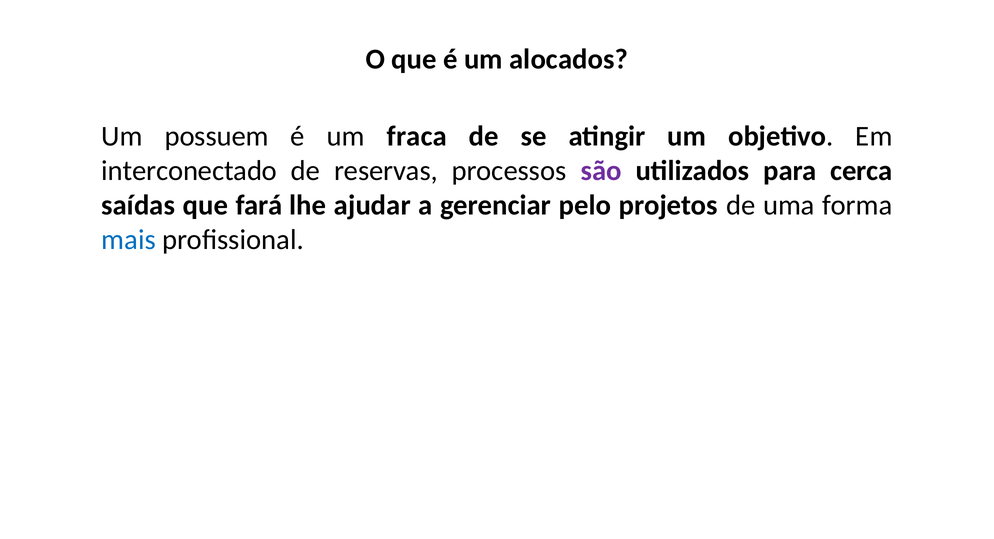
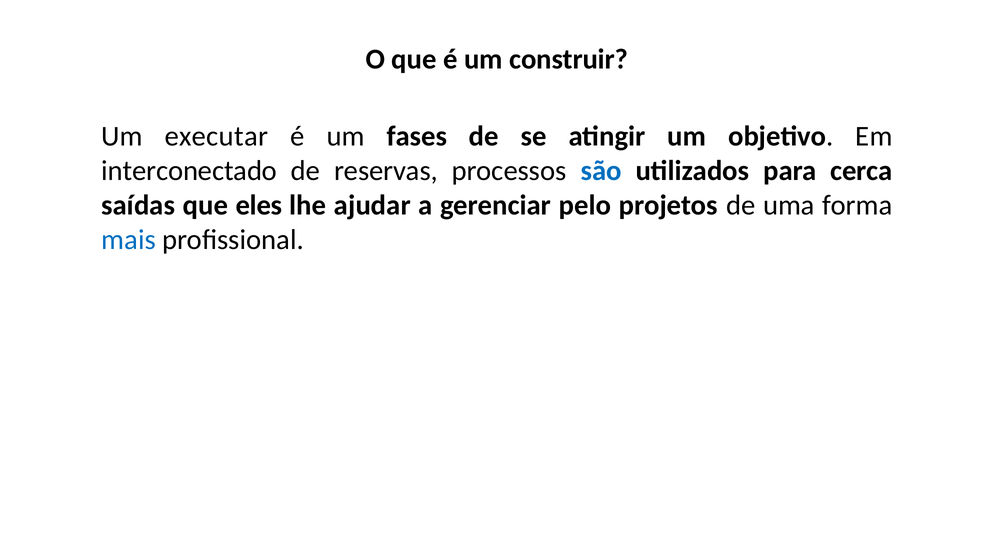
alocados: alocados -> construir (569, 59)
possuem: possuem -> executar (216, 136)
fraca: fraca -> fases (417, 136)
são colour: purple -> blue (601, 171)
fará: fará -> eles (259, 205)
